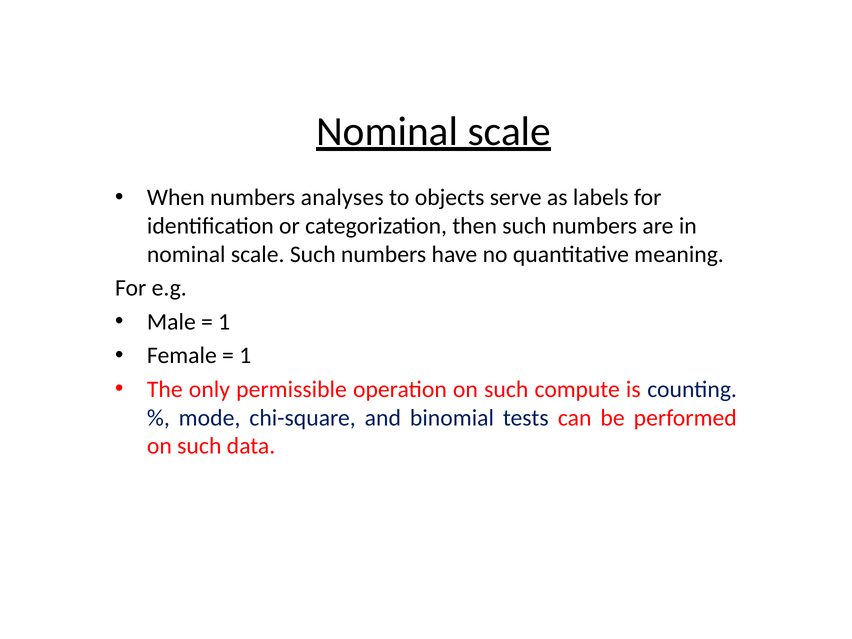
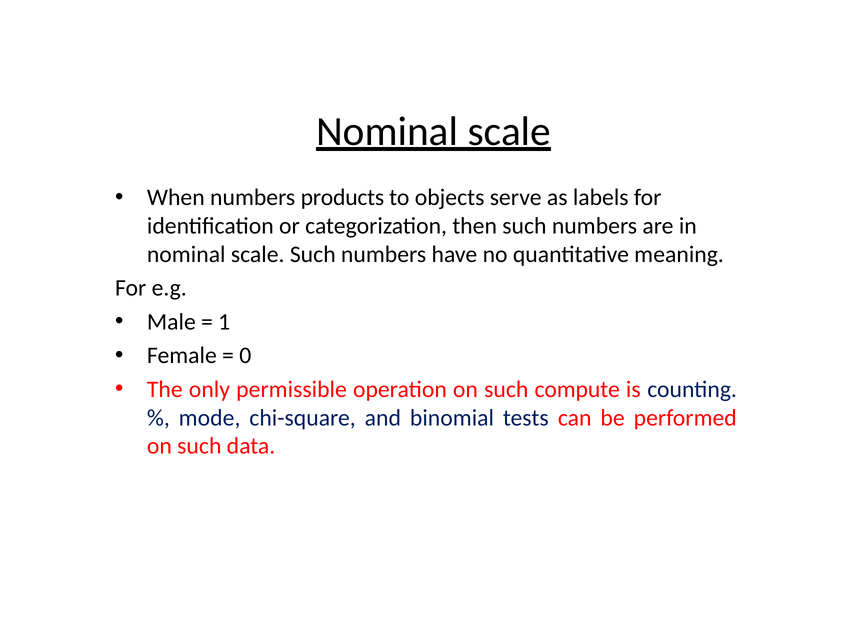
analyses: analyses -> products (342, 198)
1: 1 -> 0 (245, 356)
